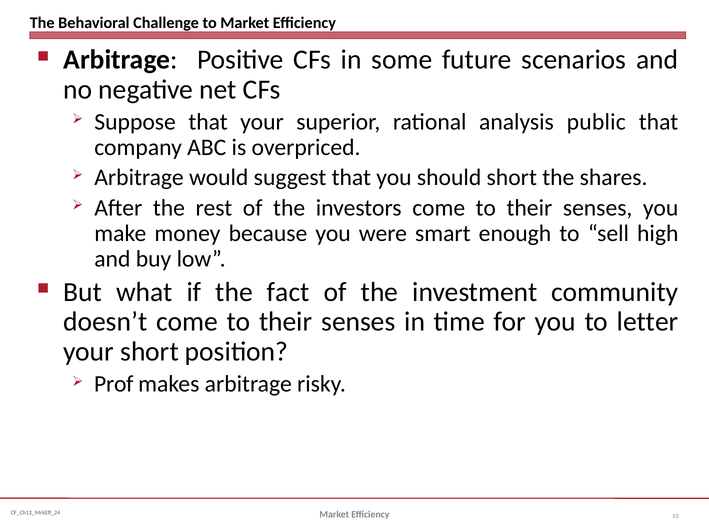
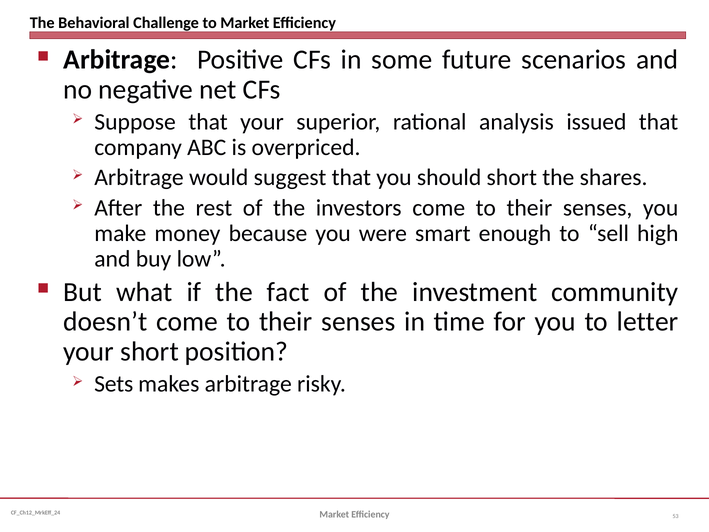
public: public -> issued (596, 122)
Prof: Prof -> Sets (114, 384)
